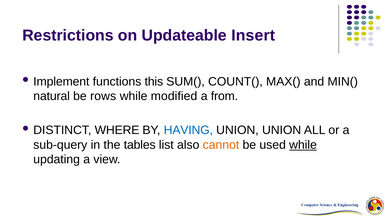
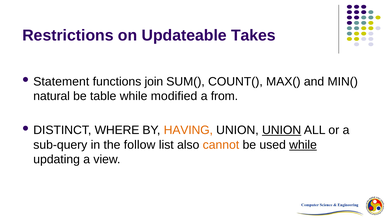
Insert: Insert -> Takes (253, 35)
Implement: Implement -> Statement (61, 81)
this: this -> join (154, 81)
rows: rows -> table (103, 96)
HAVING colour: blue -> orange (188, 130)
UNION underline: none -> present (282, 130)
tables: tables -> follow (140, 145)
